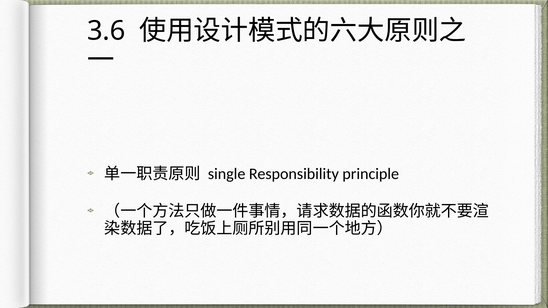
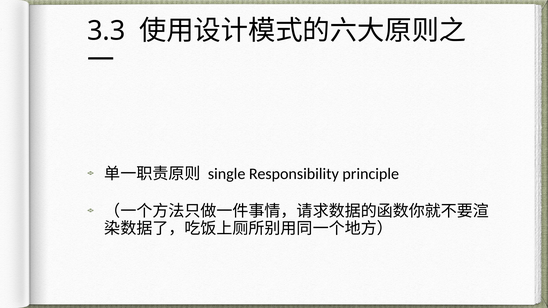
3.6: 3.6 -> 3.3 (106, 31)
